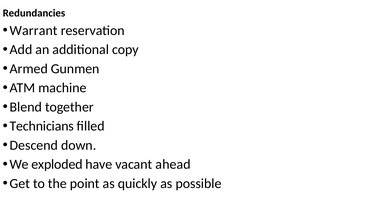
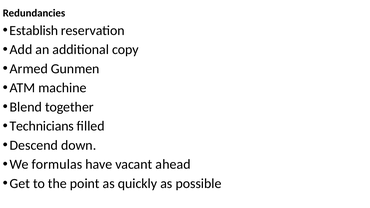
Warrant: Warrant -> Establish (34, 30)
exploded: exploded -> formulas (57, 164)
